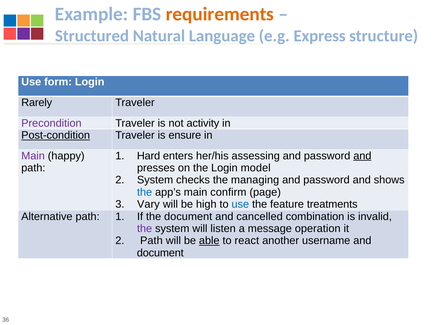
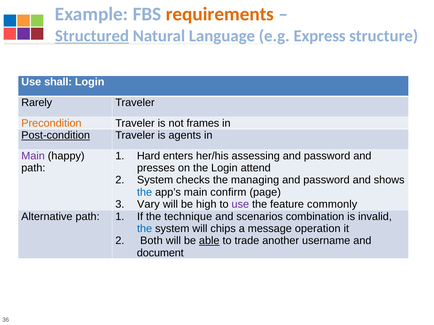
Structured underline: none -> present (92, 36)
form: form -> shall (58, 82)
Precondition colour: purple -> orange (51, 123)
activity: activity -> frames (203, 123)
ensure: ensure -> agents (185, 135)
and underline: present -> none (362, 156)
model: model -> attend (256, 168)
use colour: blue -> purple (240, 205)
treatments: treatments -> commonly (332, 205)
the document: document -> technique (188, 217)
cancelled: cancelled -> scenarios (260, 217)
the colour: purple -> blue (145, 229)
listen: listen -> chips (223, 229)
Path: Path -> Both (151, 241)
react: react -> trade (247, 241)
